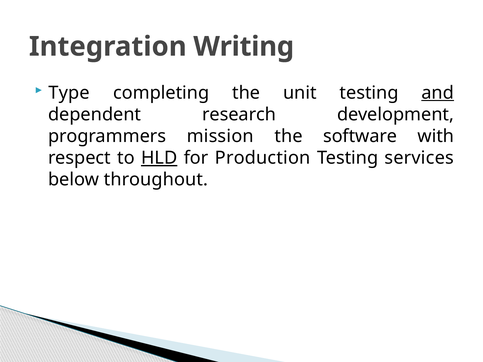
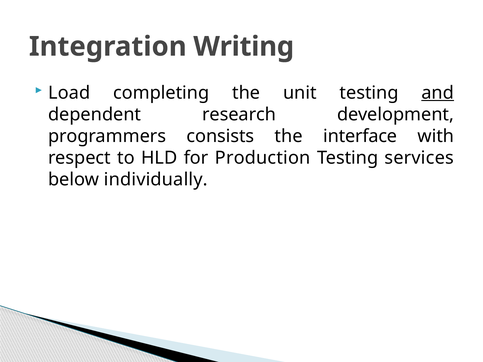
Type: Type -> Load (69, 93)
mission: mission -> consists (220, 136)
software: software -> interface (360, 136)
HLD underline: present -> none (159, 158)
throughout: throughout -> individually (156, 180)
